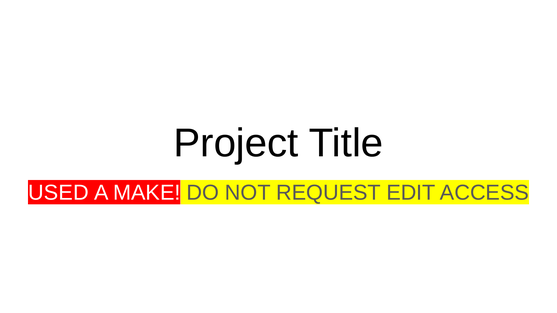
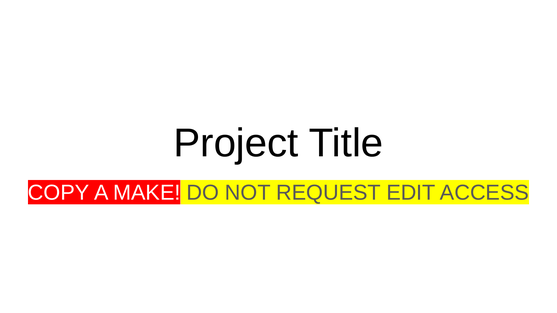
USED: USED -> COPY (59, 193)
